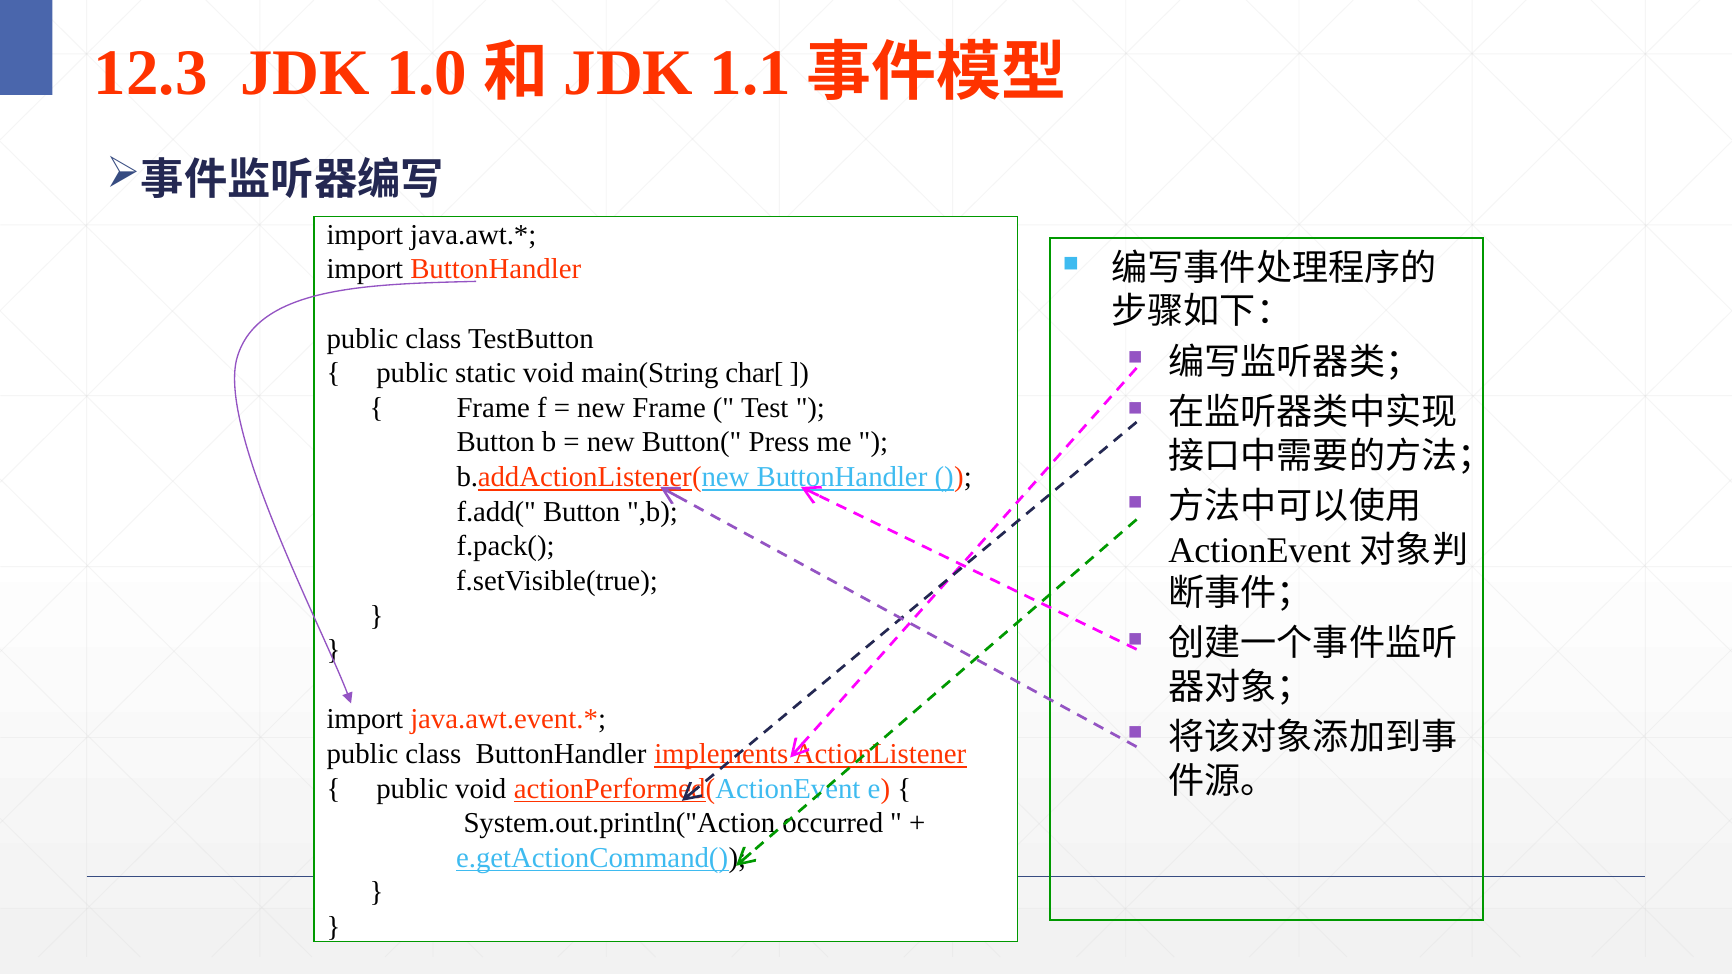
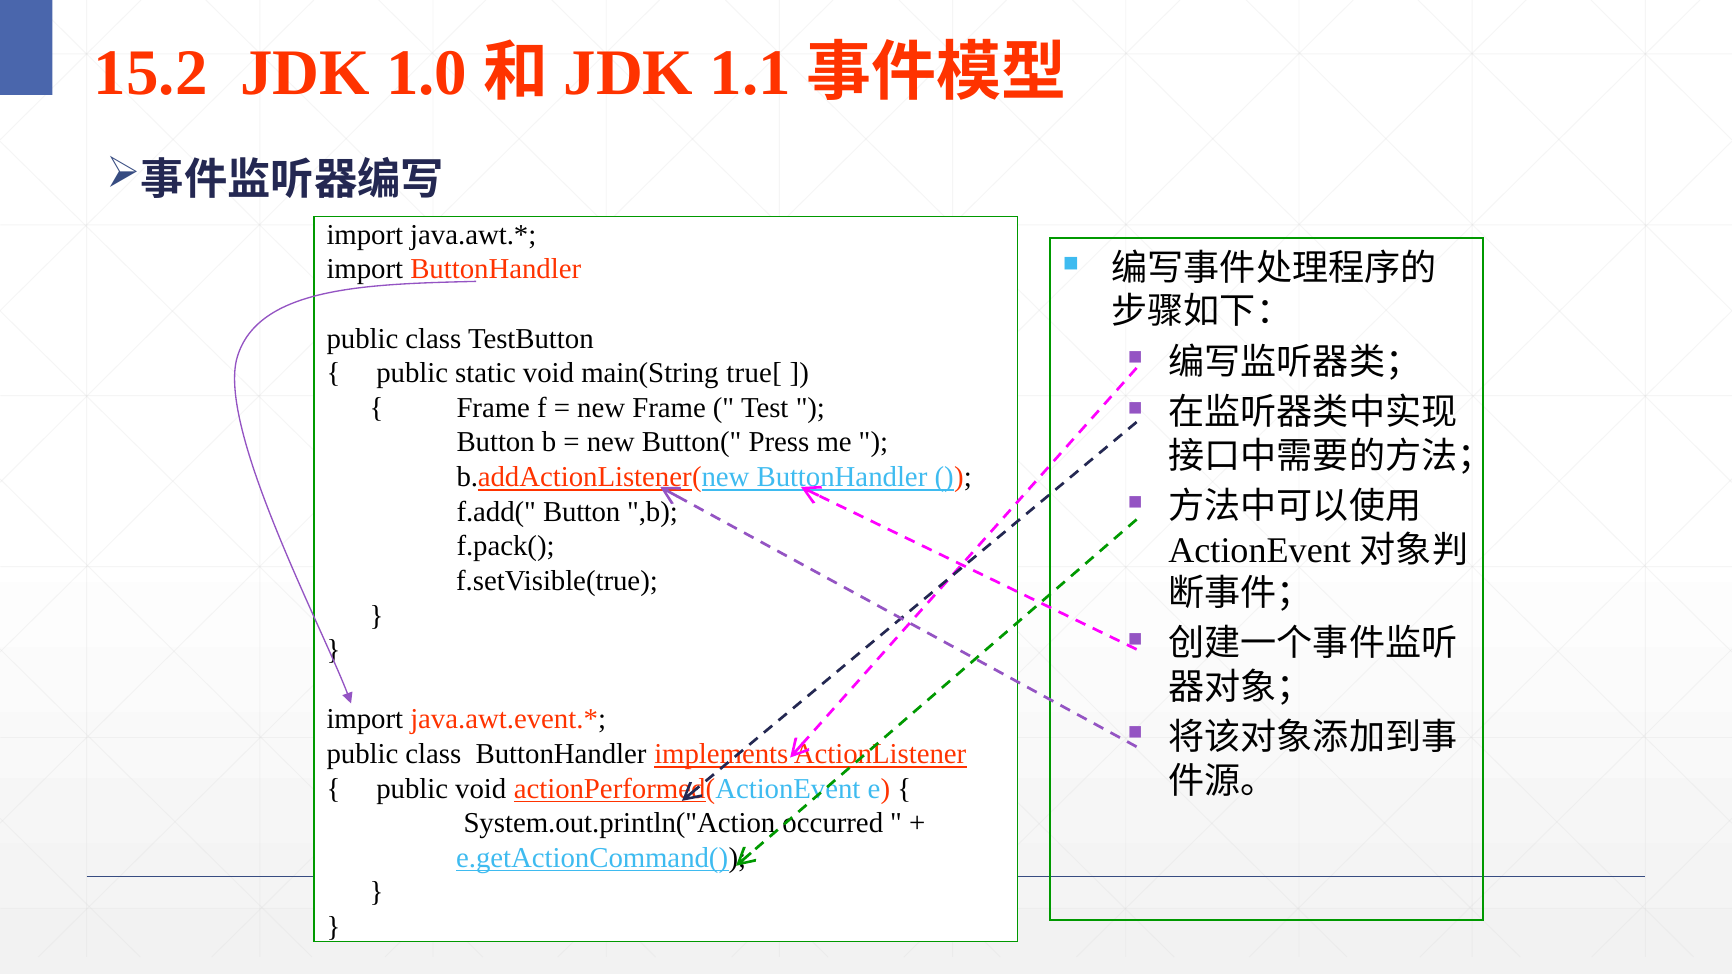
12.3: 12.3 -> 15.2 (151, 73)
char[: char[ -> true[ (754, 373)
